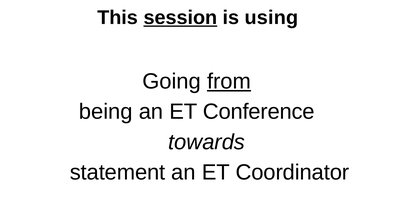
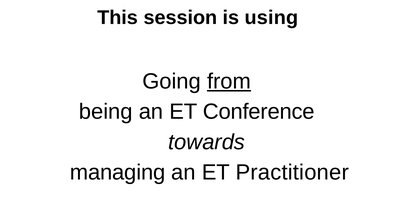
session underline: present -> none (180, 18)
statement: statement -> managing (118, 172)
Coordinator: Coordinator -> Practitioner (292, 172)
